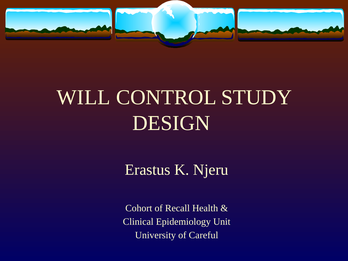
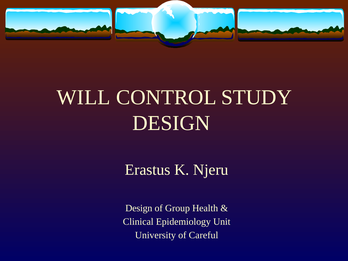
Cohort: Cohort -> Design (139, 208)
Recall: Recall -> Group (177, 208)
